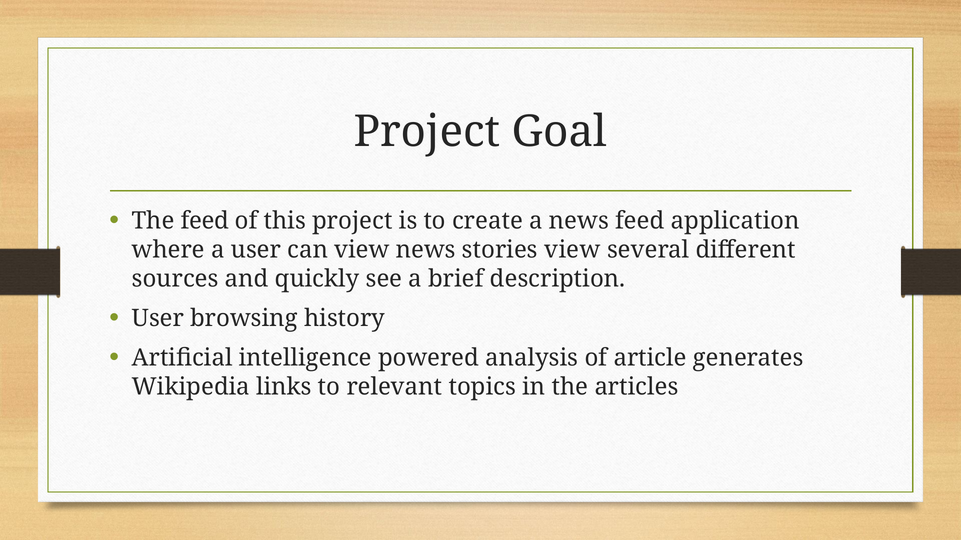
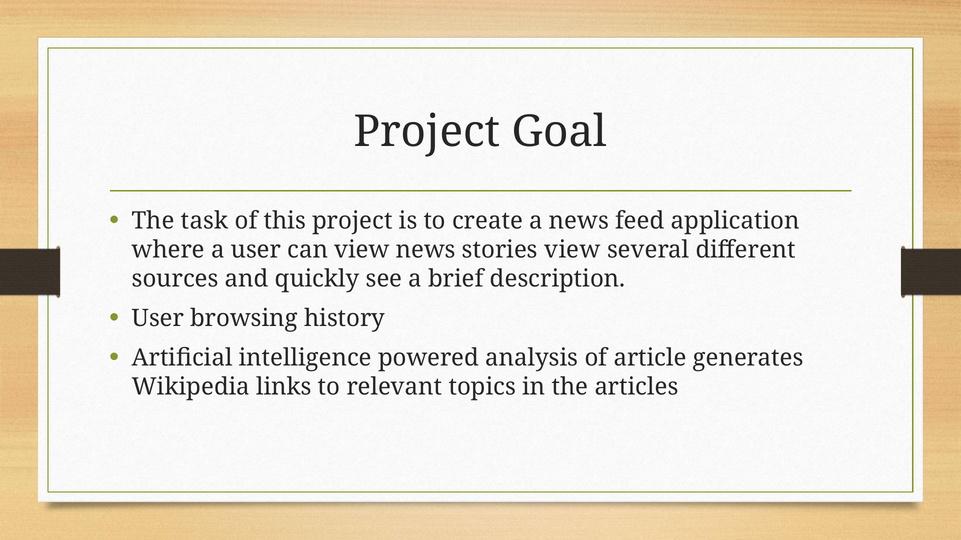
The feed: feed -> task (205, 221)
